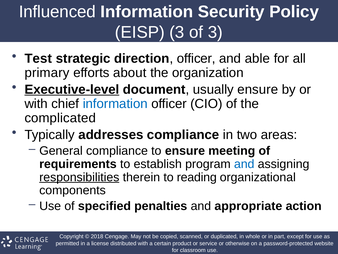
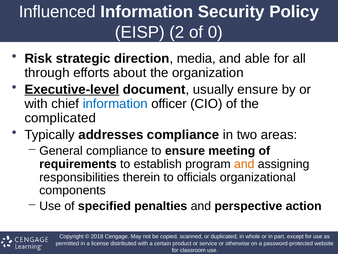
EISP 3: 3 -> 2 (177, 32)
of 3: 3 -> 0 (215, 32)
Test: Test -> Risk (38, 58)
direction officer: officer -> media (196, 58)
primary: primary -> through (47, 73)
and colour: blue -> orange (244, 164)
responsibilities underline: present -> none (79, 177)
reading: reading -> officials (197, 177)
appropriate: appropriate -> perspective (248, 206)
